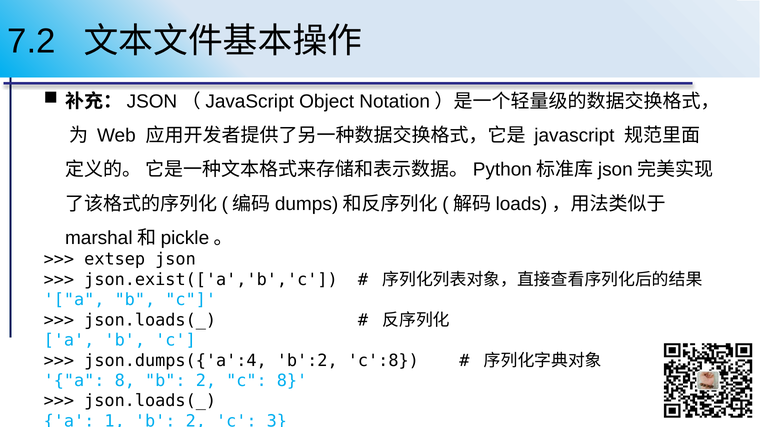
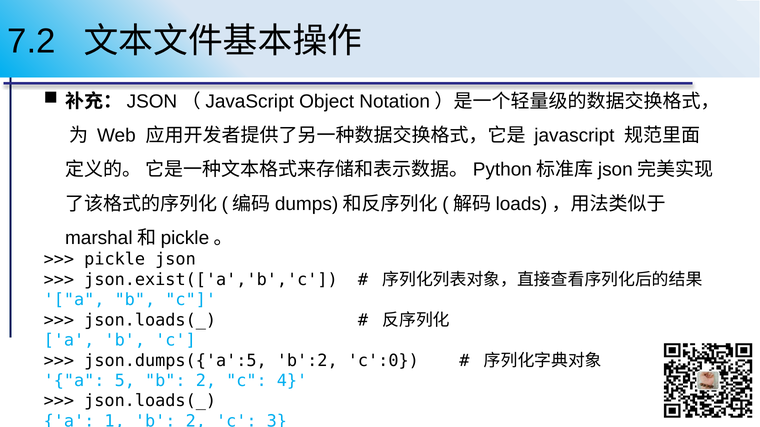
extsep: extsep -> pickle (115, 260)
json.dumps({'a':4: json.dumps({'a':4 -> json.dumps({'a':5 (175, 361)
c':8: c':8 -> c':0 (383, 361)
a 8: 8 -> 5 (125, 381)
c 8: 8 -> 4 (292, 381)
